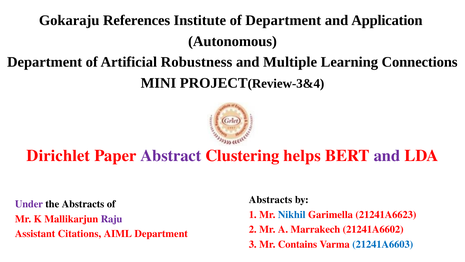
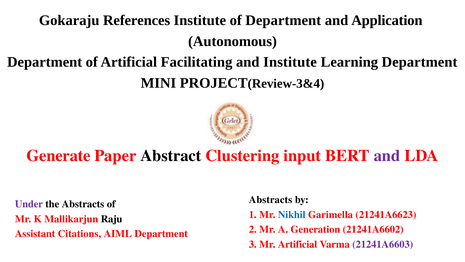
Robustness: Robustness -> Facilitating (197, 62)
and Multiple: Multiple -> Institute (290, 62)
Learning Connections: Connections -> Department (420, 62)
Dirichlet: Dirichlet -> Generate (59, 155)
Abstract colour: purple -> black (171, 155)
helps: helps -> input (302, 155)
Raju colour: purple -> black (112, 219)
Marrakech: Marrakech -> Generation (315, 229)
Mr Contains: Contains -> Artificial (298, 244)
21241A6603 colour: blue -> purple (383, 244)
